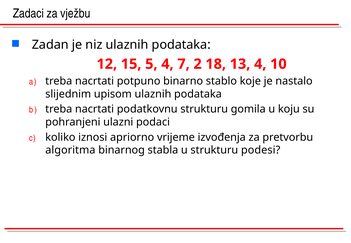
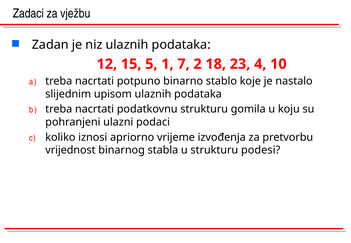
5 4: 4 -> 1 (167, 64)
13: 13 -> 23 (240, 64)
algoritma: algoritma -> vrijednost (70, 150)
